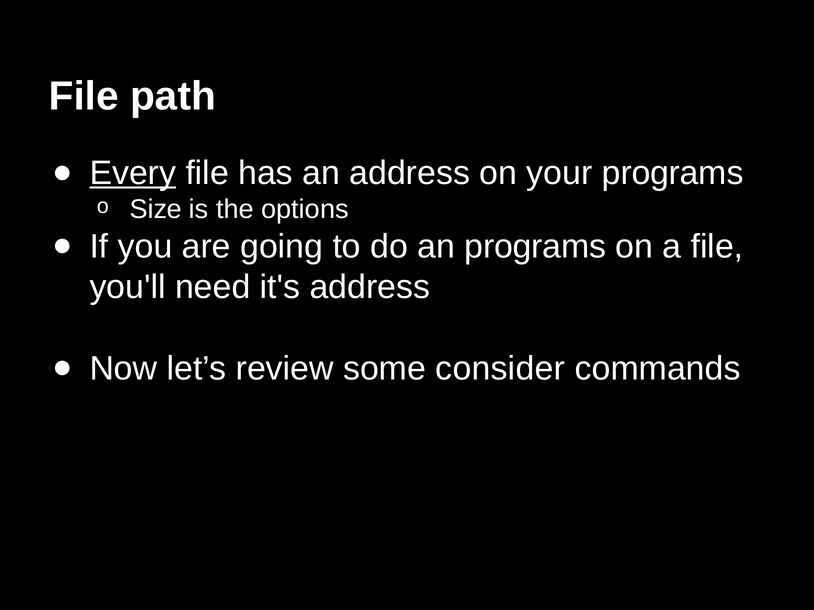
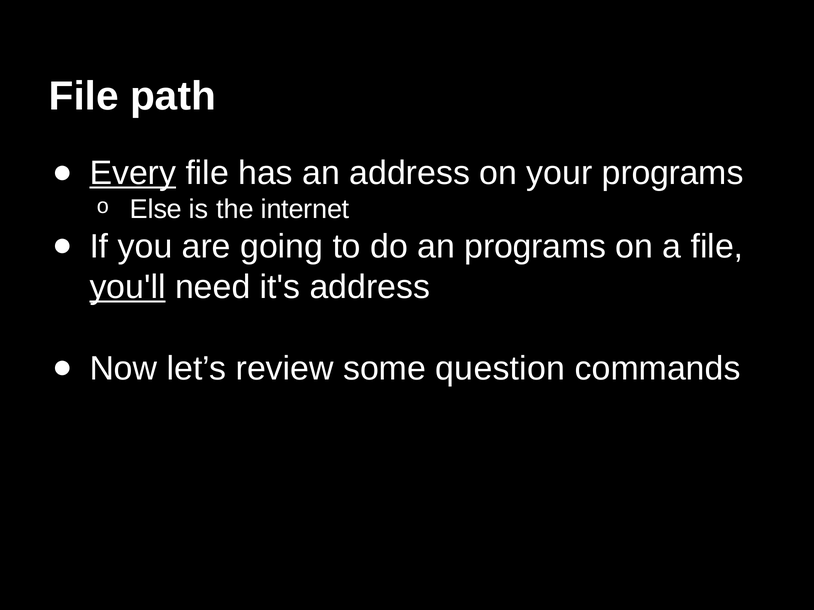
Size: Size -> Else (156, 209)
options: options -> internet (305, 209)
you'll underline: none -> present (128, 287)
consider: consider -> question (500, 369)
